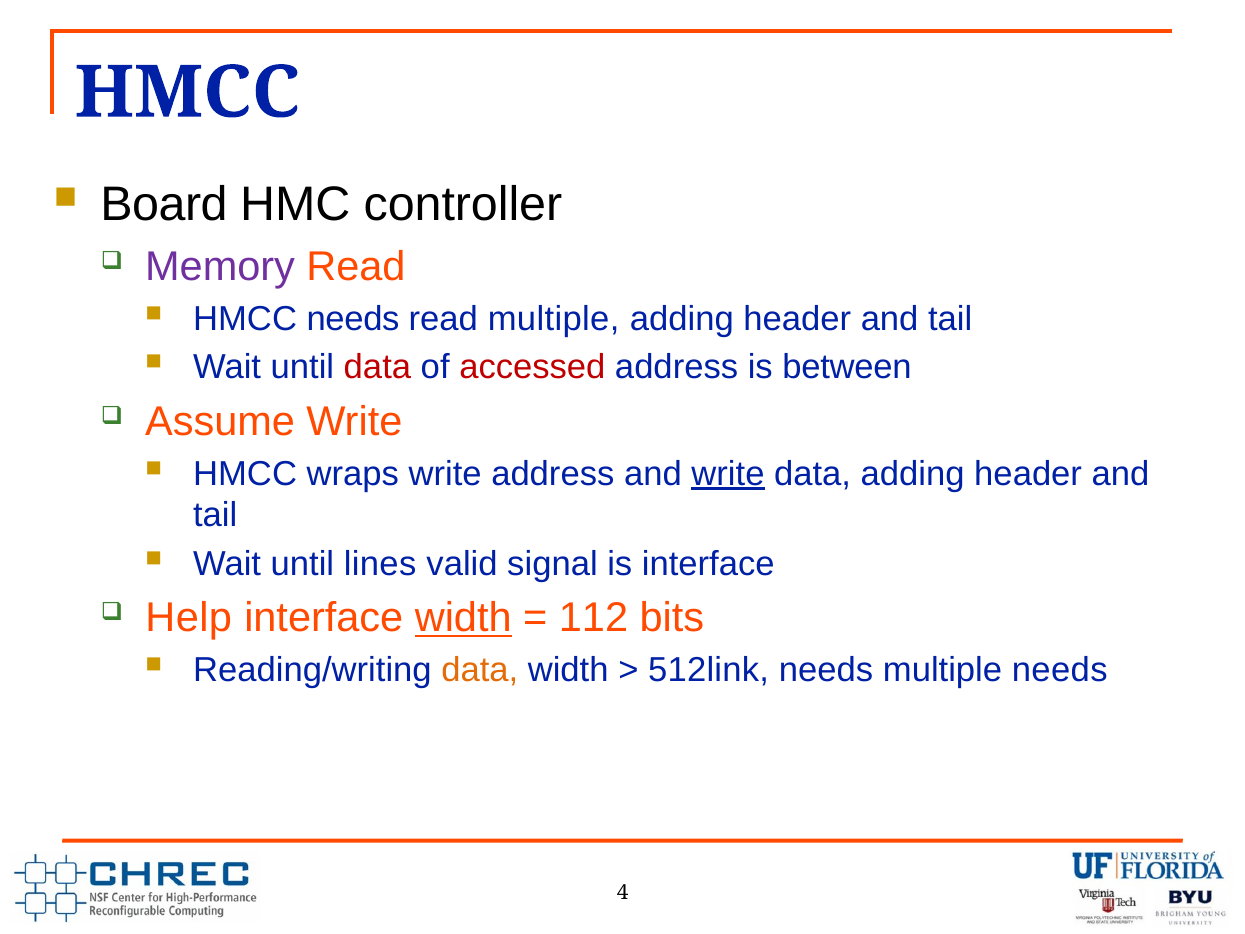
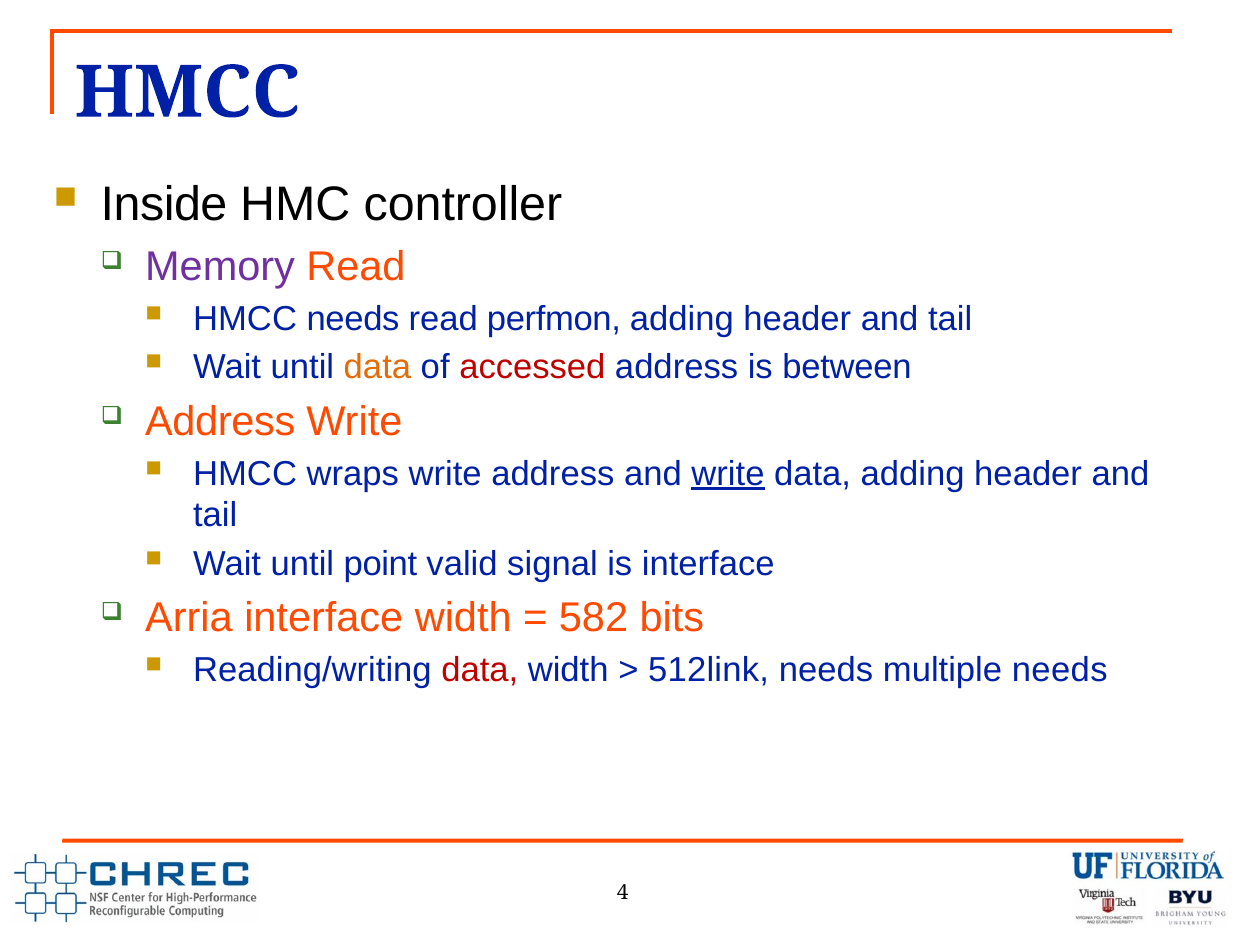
Board: Board -> Inside (164, 205)
read multiple: multiple -> perfmon (554, 319)
data colour: red -> orange (377, 367)
Assume: Assume -> Address (220, 421)
lines: lines -> point (380, 563)
Help: Help -> Arria (189, 618)
width underline: present -> none (463, 618)
112: 112 -> 582 (594, 618)
data colour: orange -> red (480, 670)
